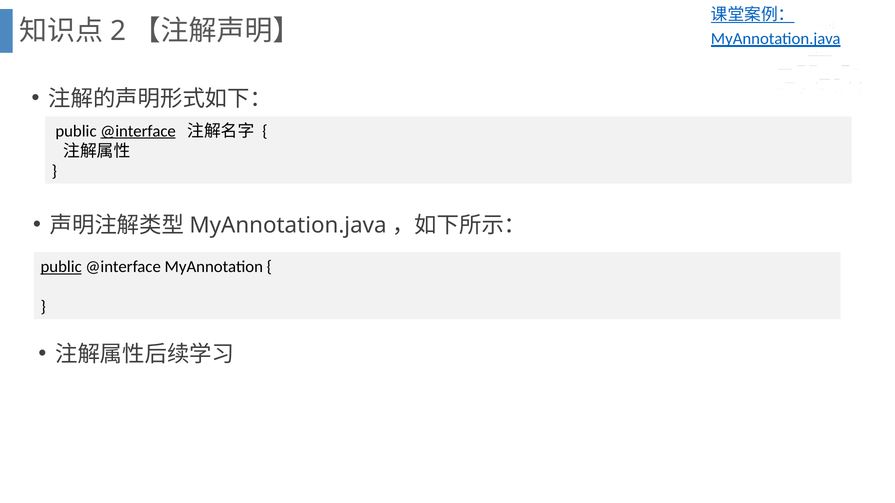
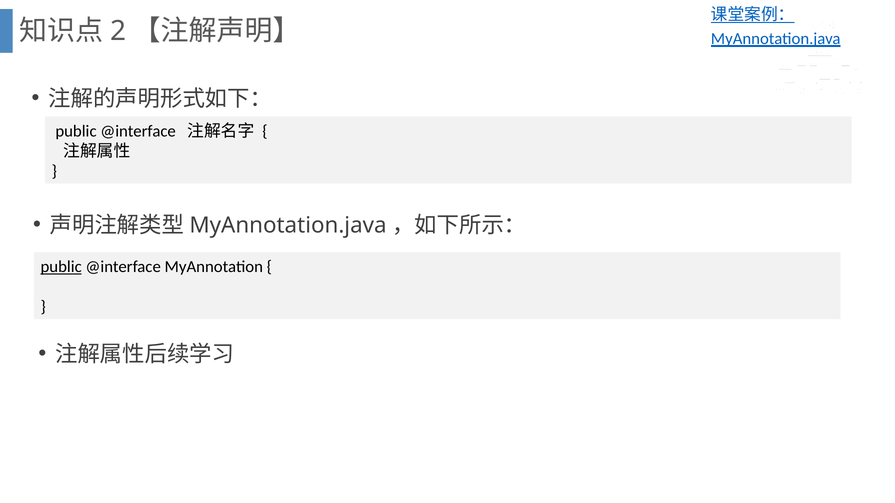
@interface underline: present -> none (138, 131)
